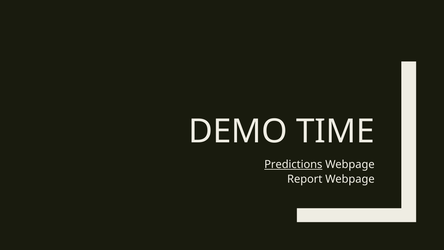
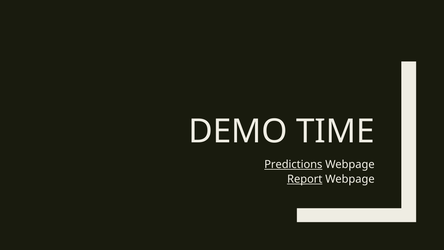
Report underline: none -> present (305, 179)
